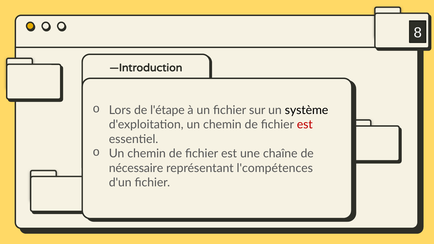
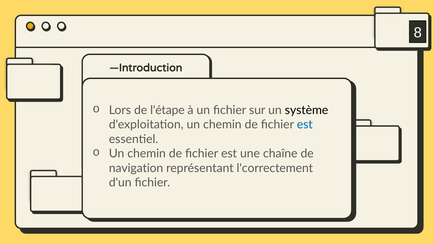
est colour: red -> blue (305, 125)
nécessaire: nécessaire -> navigation (136, 168)
l'compétences: l'compétences -> l'correctement (275, 168)
